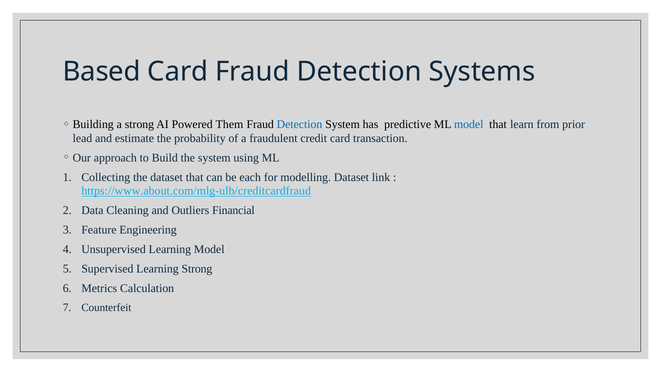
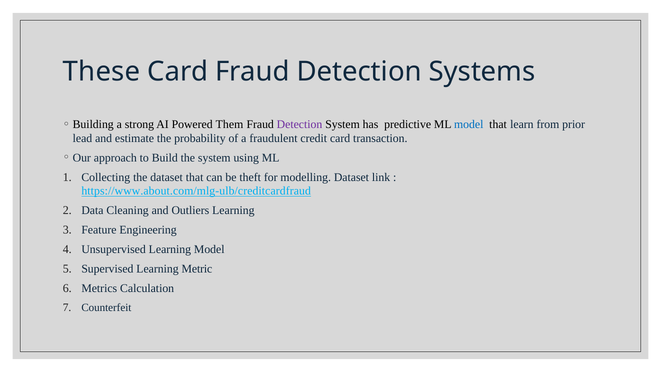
Based: Based -> These (101, 72)
Detection colour: blue -> purple (300, 124)
each: each -> theft (250, 177)
Outliers Financial: Financial -> Learning (233, 210)
Learning Strong: Strong -> Metric (197, 269)
